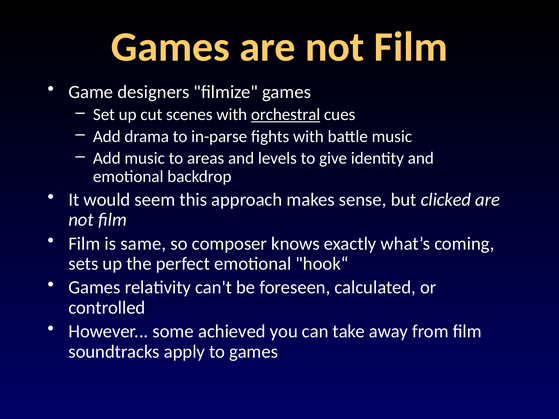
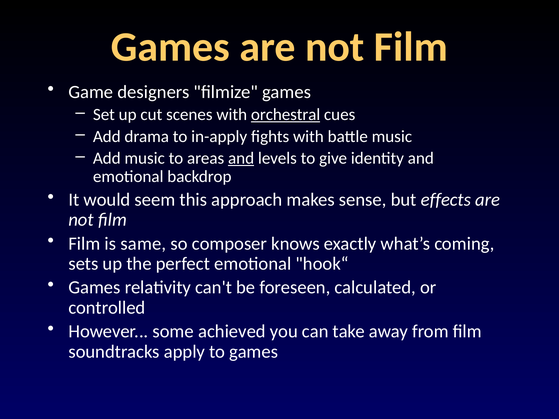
in-parse: in-parse -> in-apply (219, 136)
and underline: none -> present (241, 158)
clicked: clicked -> effects (446, 200)
